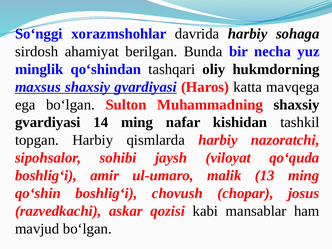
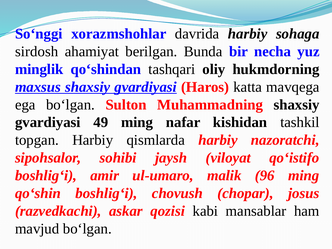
14: 14 -> 49 (101, 122)
qo‘quda: qo‘quda -> qo‘istifo (294, 158)
13: 13 -> 96 (265, 176)
